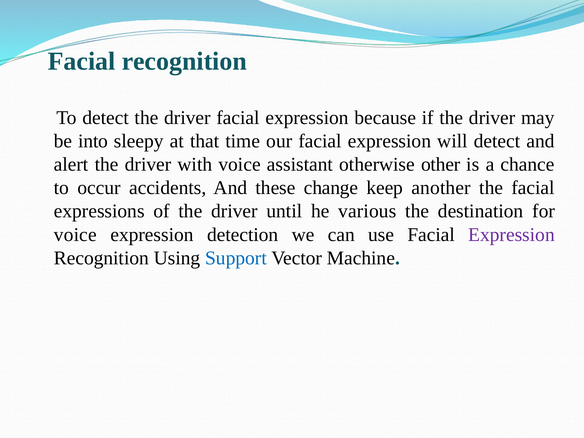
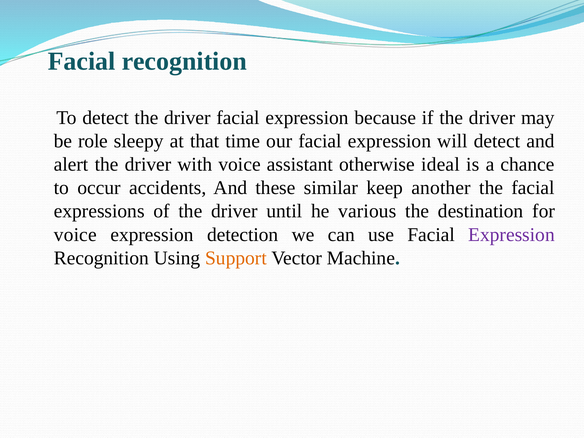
into: into -> role (93, 141)
other: other -> ideal (441, 164)
change: change -> similar (331, 188)
Support colour: blue -> orange (236, 258)
